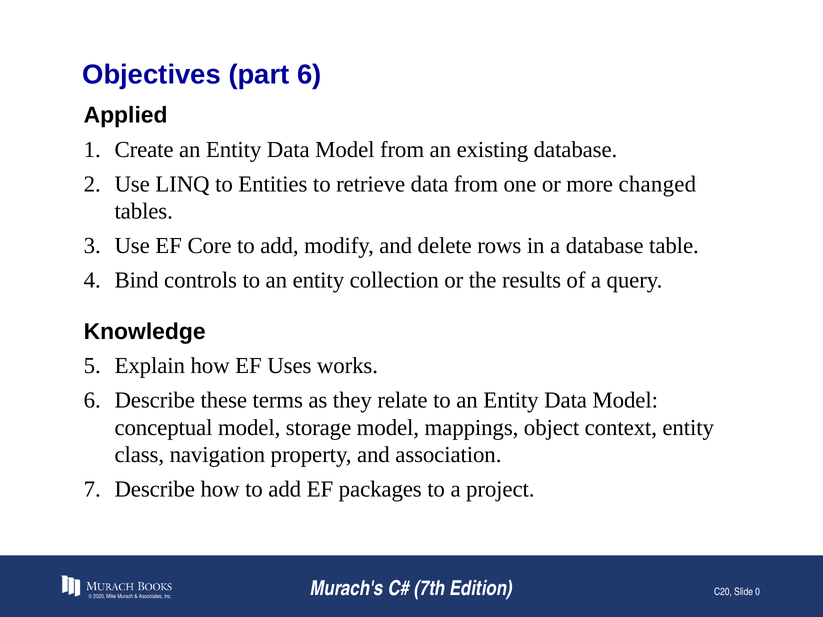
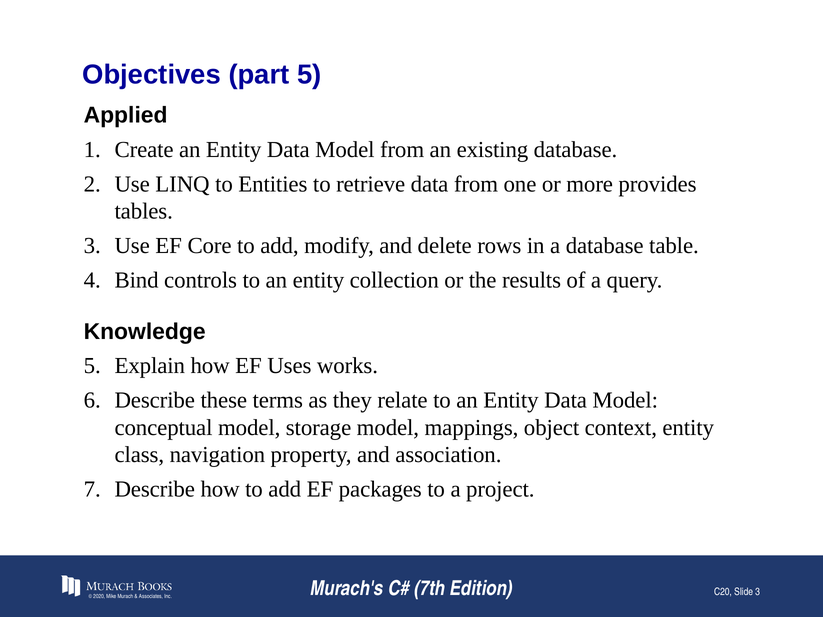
part 6: 6 -> 5 (309, 75)
changed: changed -> provides (658, 184)
Slide 0: 0 -> 3 (758, 592)
